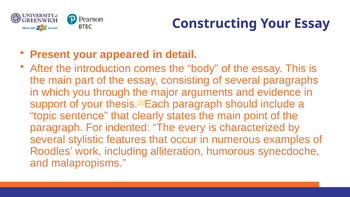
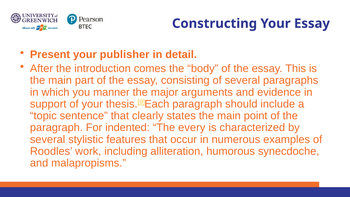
appeared: appeared -> publisher (125, 55)
through: through -> manner (111, 92)
